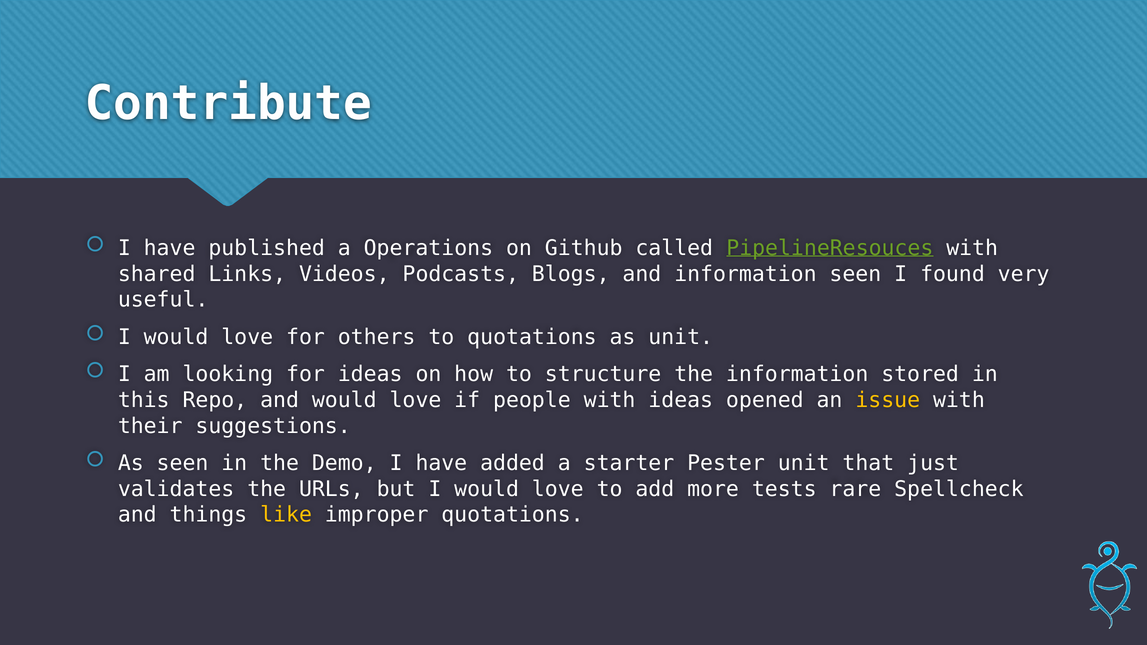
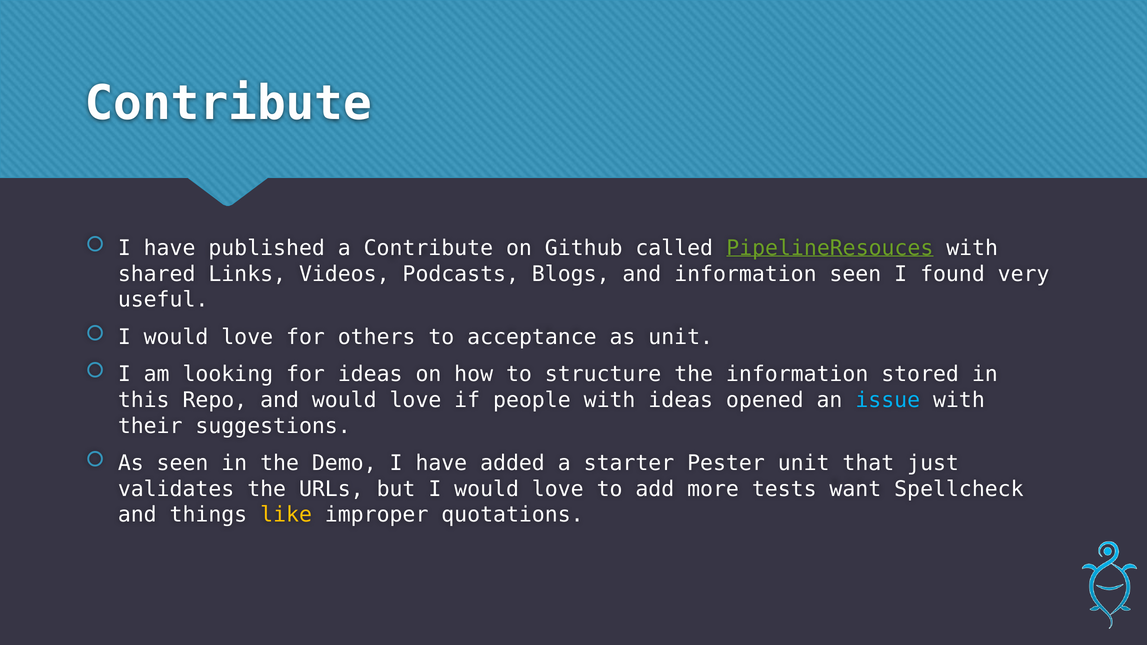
a Operations: Operations -> Contribute (428, 248)
to quotations: quotations -> acceptance (532, 337)
issue colour: yellow -> light blue (888, 400)
rare: rare -> want (855, 489)
